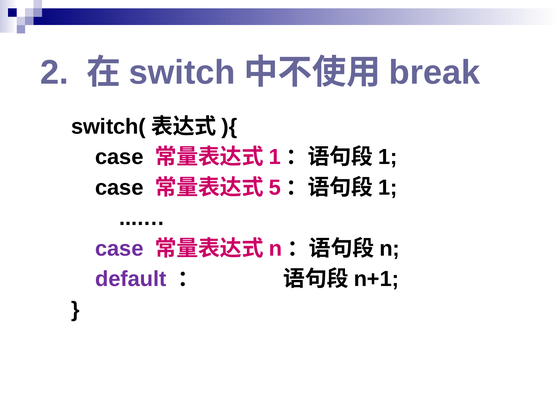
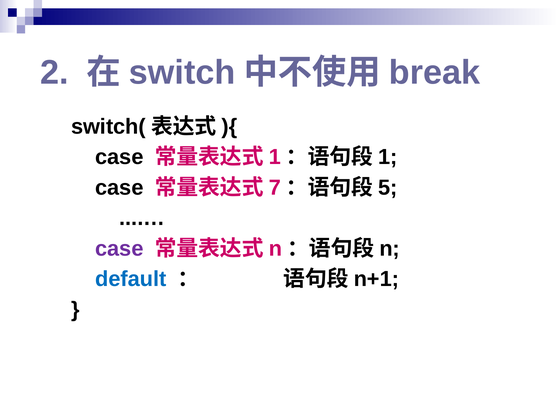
5: 5 -> 7 (275, 188)
1: 1 -> 5 (388, 188)
default colour: purple -> blue (131, 279)
